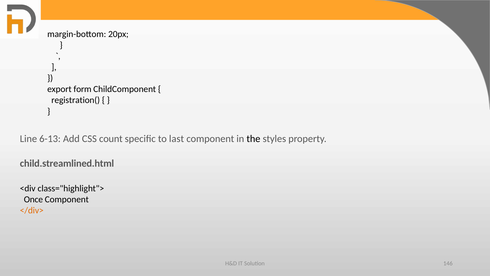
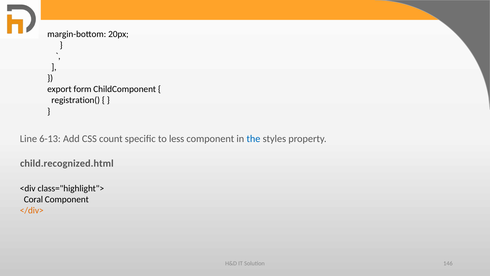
last: last -> less (177, 139)
the colour: black -> blue (253, 139)
child.streamlined.html: child.streamlined.html -> child.recognized.html (67, 163)
Once: Once -> Coral (33, 199)
